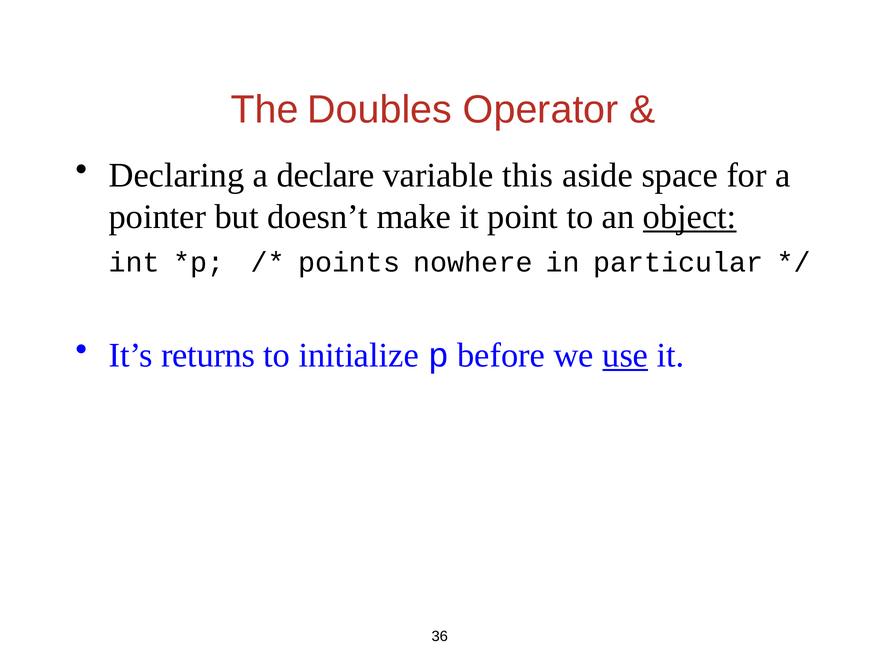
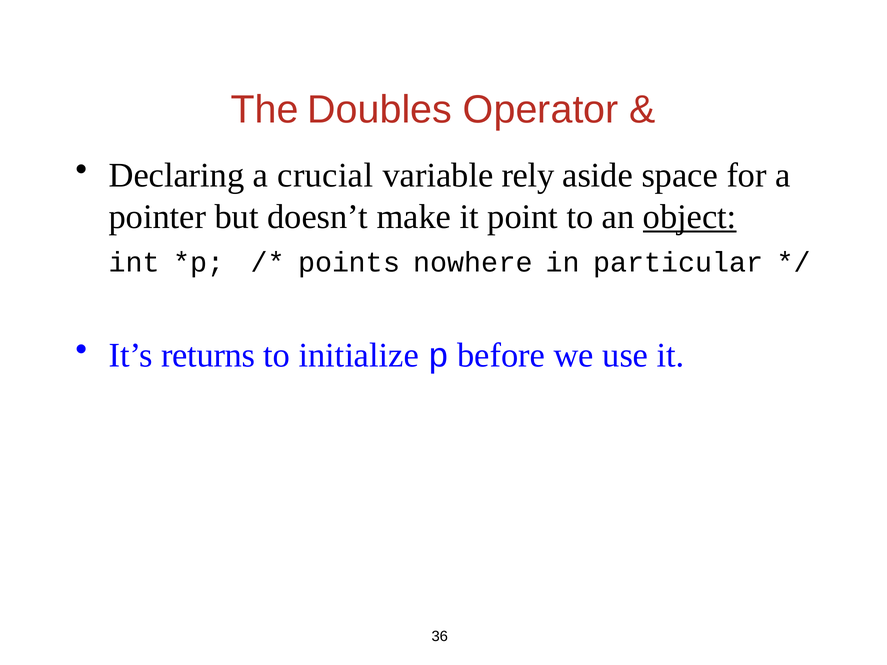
declare: declare -> crucial (325, 175)
this: this -> rely (528, 175)
use underline: present -> none (625, 355)
